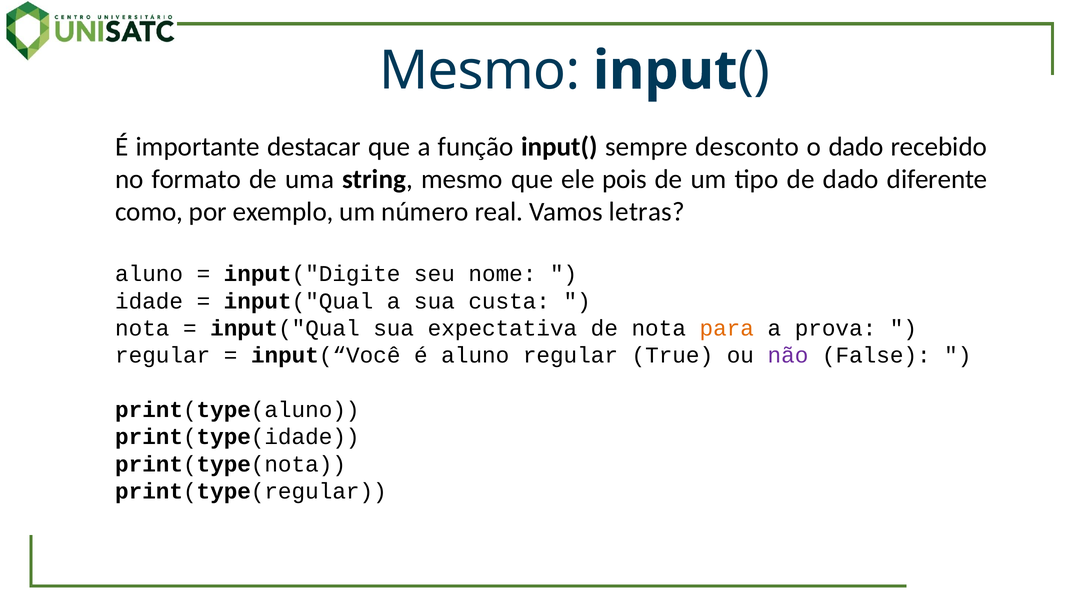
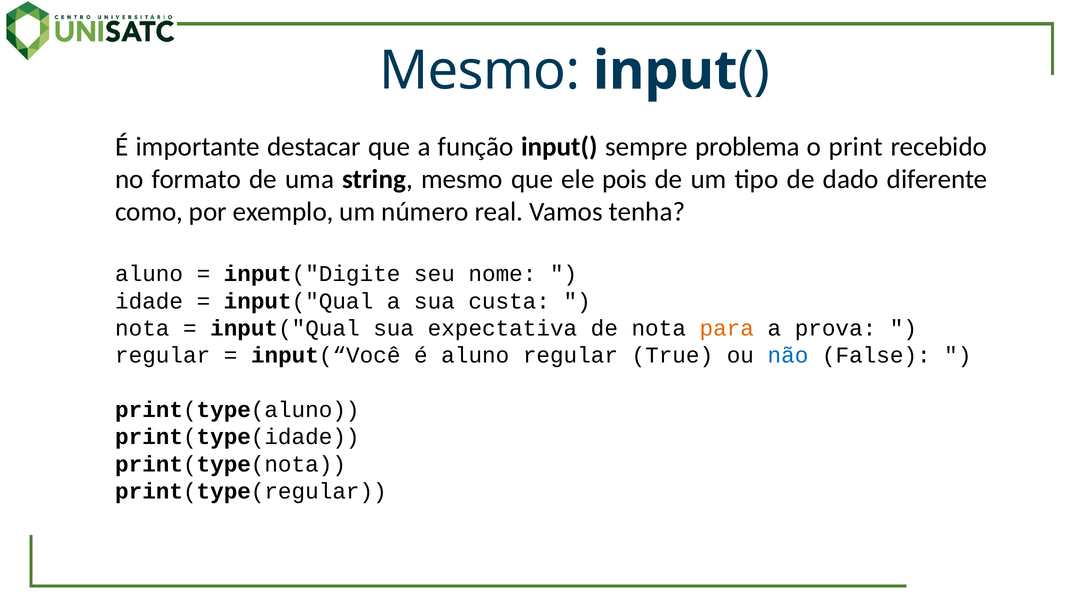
desconto: desconto -> problema (747, 146)
o dado: dado -> print (856, 146)
letras: letras -> tenha (647, 212)
não colour: purple -> blue (788, 355)
